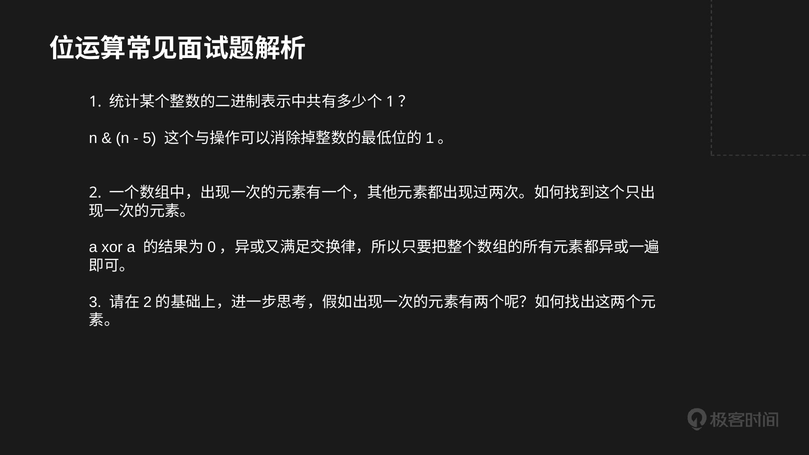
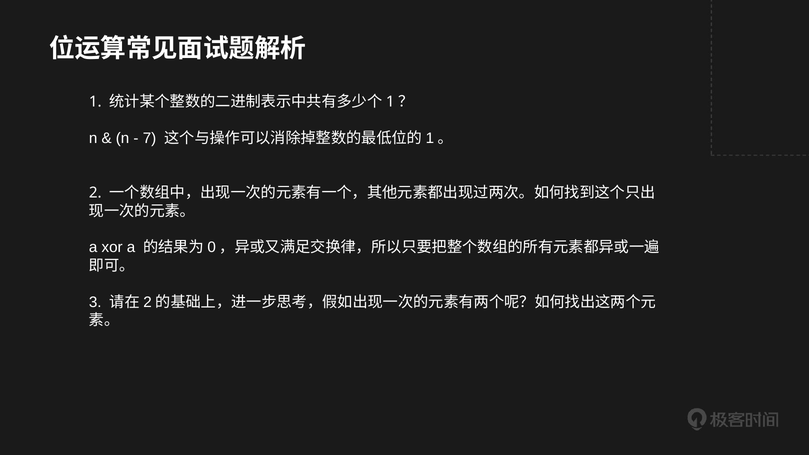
5: 5 -> 7 (149, 138)
